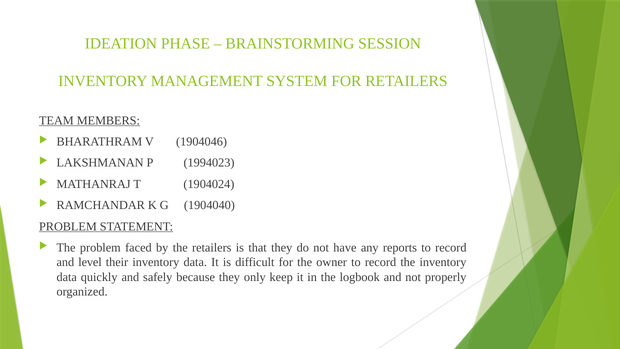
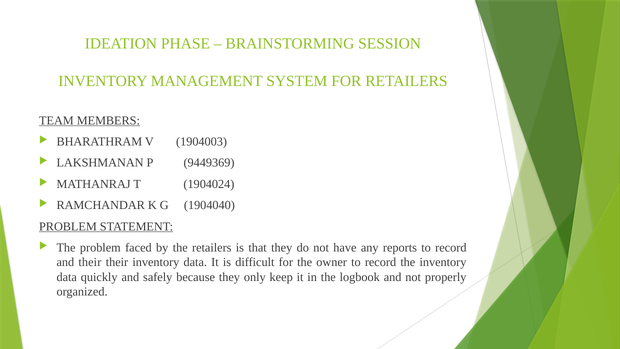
1904046: 1904046 -> 1904003 (202, 142)
1994023: 1994023 -> 9449369 (209, 163)
and level: level -> their (90, 262)
